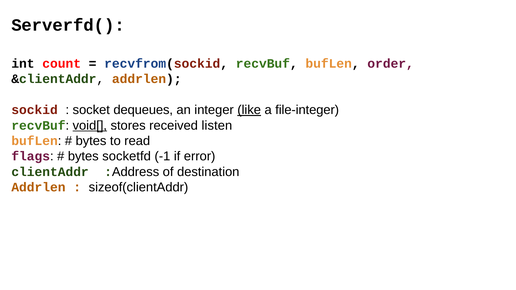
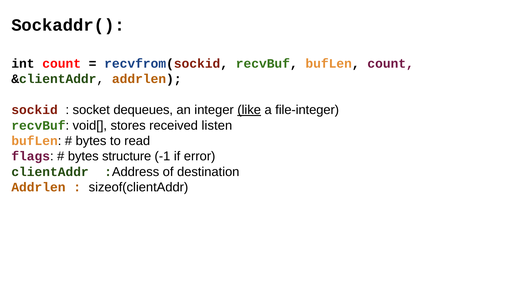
Serverfd(: Serverfd( -> Sockaddr( (68, 25)
bufLen order: order -> count (391, 64)
void[ underline: present -> none (90, 126)
socketfd: socketfd -> structure (127, 157)
